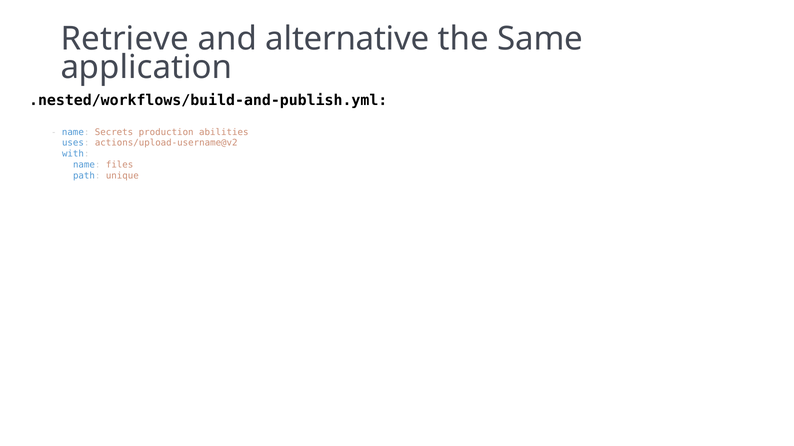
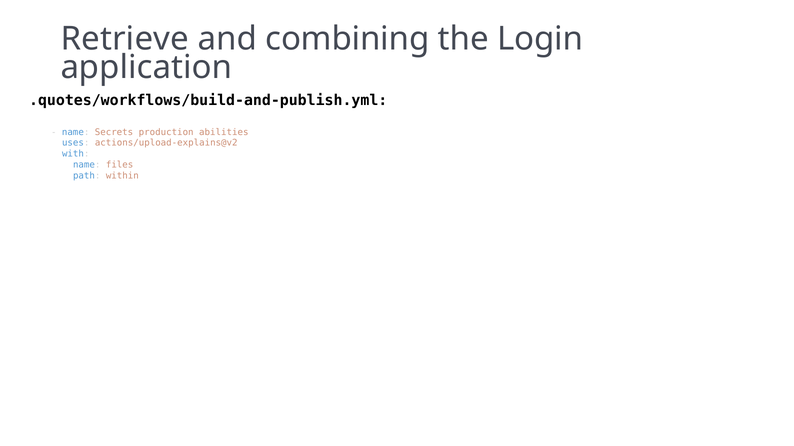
alternative: alternative -> combining (347, 39)
Same: Same -> Login (540, 39)
.nested/workflows/build-and-publish.yml: .nested/workflows/build-and-publish.yml -> .quotes/workflows/build-and-publish.yml (208, 100)
actions/upload-username@v2: actions/upload-username@v2 -> actions/upload-explains@v2 (166, 143)
unique: unique -> within (122, 176)
